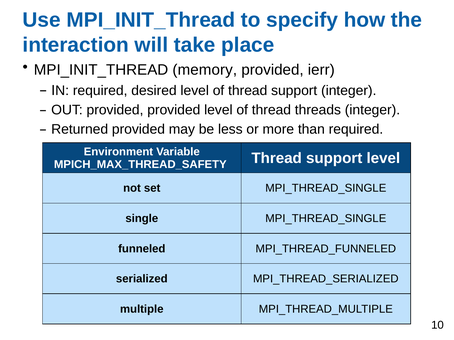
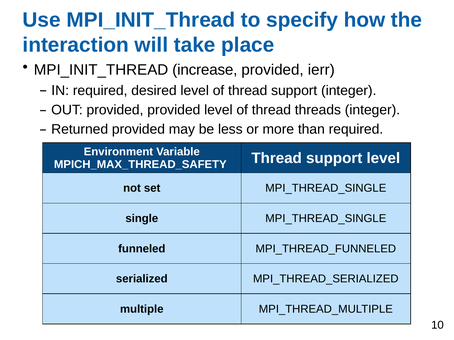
memory: memory -> increase (205, 70)
